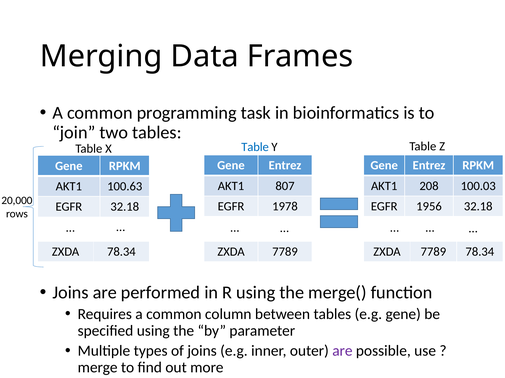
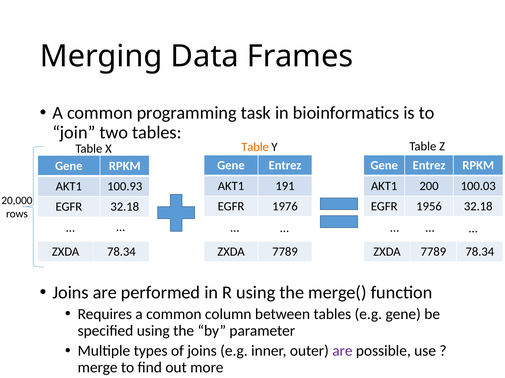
Table colour: blue -> orange (255, 147)
807: 807 -> 191 (285, 186)
208: 208 -> 200 (429, 186)
100.63: 100.63 -> 100.93 (125, 187)
1978: 1978 -> 1976 (285, 207)
